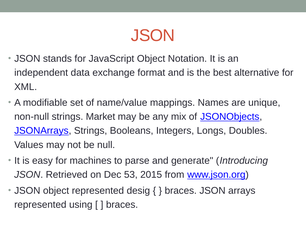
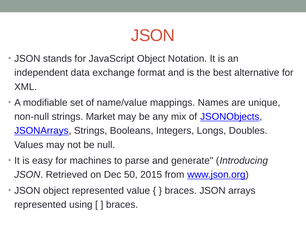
53: 53 -> 50 (131, 175)
desig: desig -> value (138, 191)
